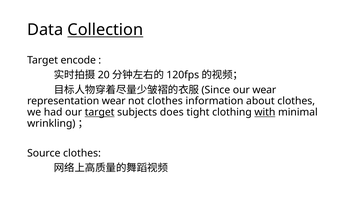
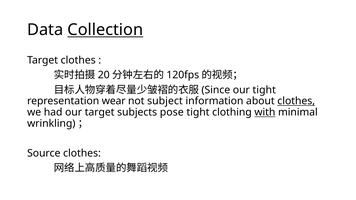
Target encode: encode -> clothes (78, 60)
our wear: wear -> tight (264, 90)
not clothes: clothes -> subject (165, 101)
clothes underline: none -> present (296, 101)
target underline: present -> none (100, 112)
does: does -> pose (172, 112)
